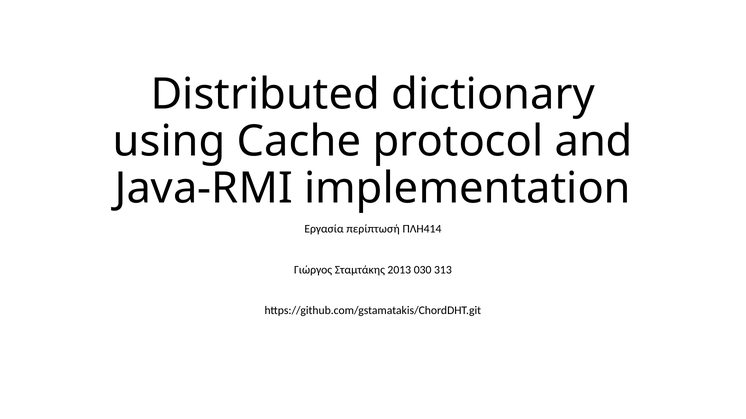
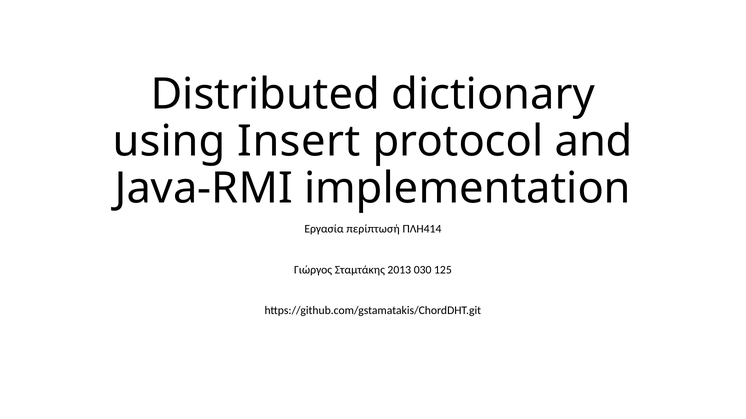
Cache: Cache -> Insert (299, 142)
313: 313 -> 125 (443, 270)
